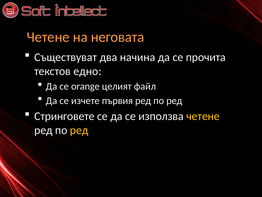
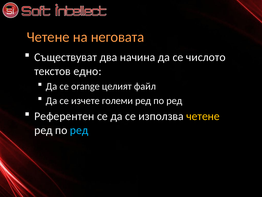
прочита: прочита -> числото (206, 57)
първия: първия -> големи (117, 100)
Стринговете: Стринговете -> Референтен (64, 116)
ред colour: yellow -> light blue (79, 130)
